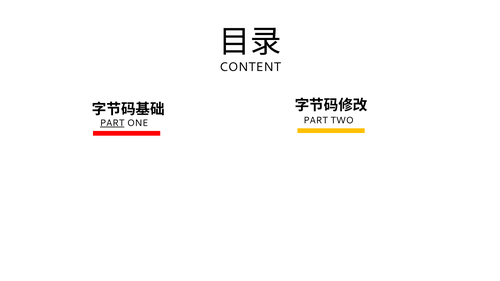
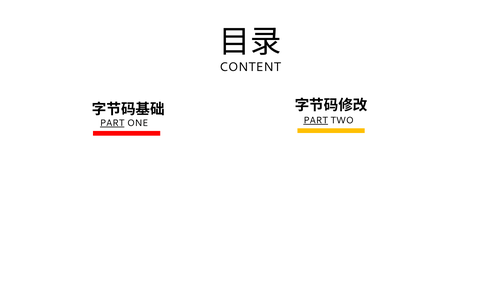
PART underline: none -> present (316, 120)
